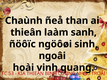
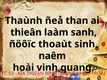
Chaùnh: Chaùnh -> Thaùnh (24, 21)
ngöôøi: ngöôøi -> thoaùt (55, 44)
ngoâi: ngoâi -> naêm (52, 56)
